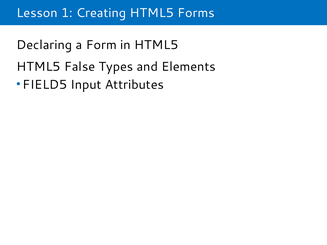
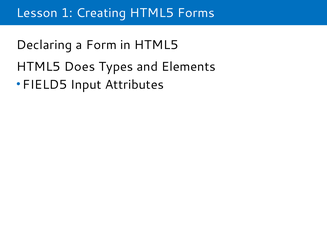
False: False -> Does (80, 67)
